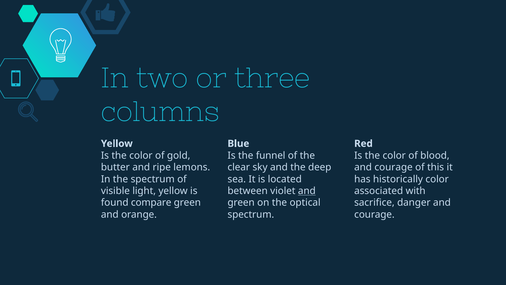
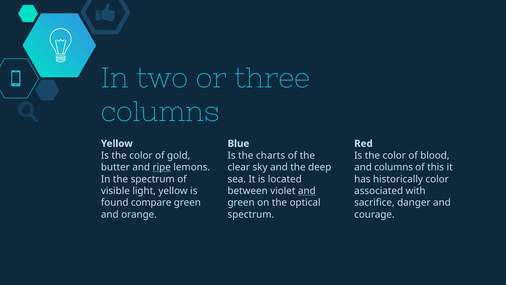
funnel: funnel -> charts (271, 155)
ripe underline: none -> present (162, 167)
courage: courage -> columns (394, 167)
